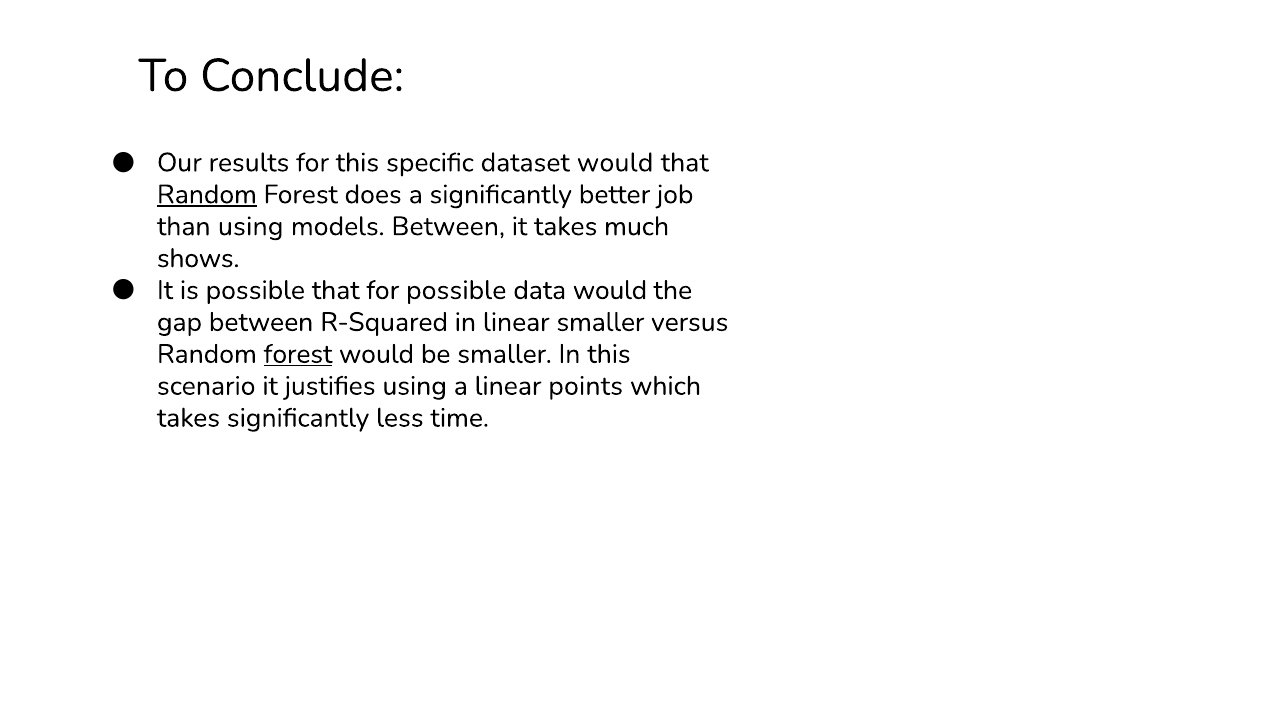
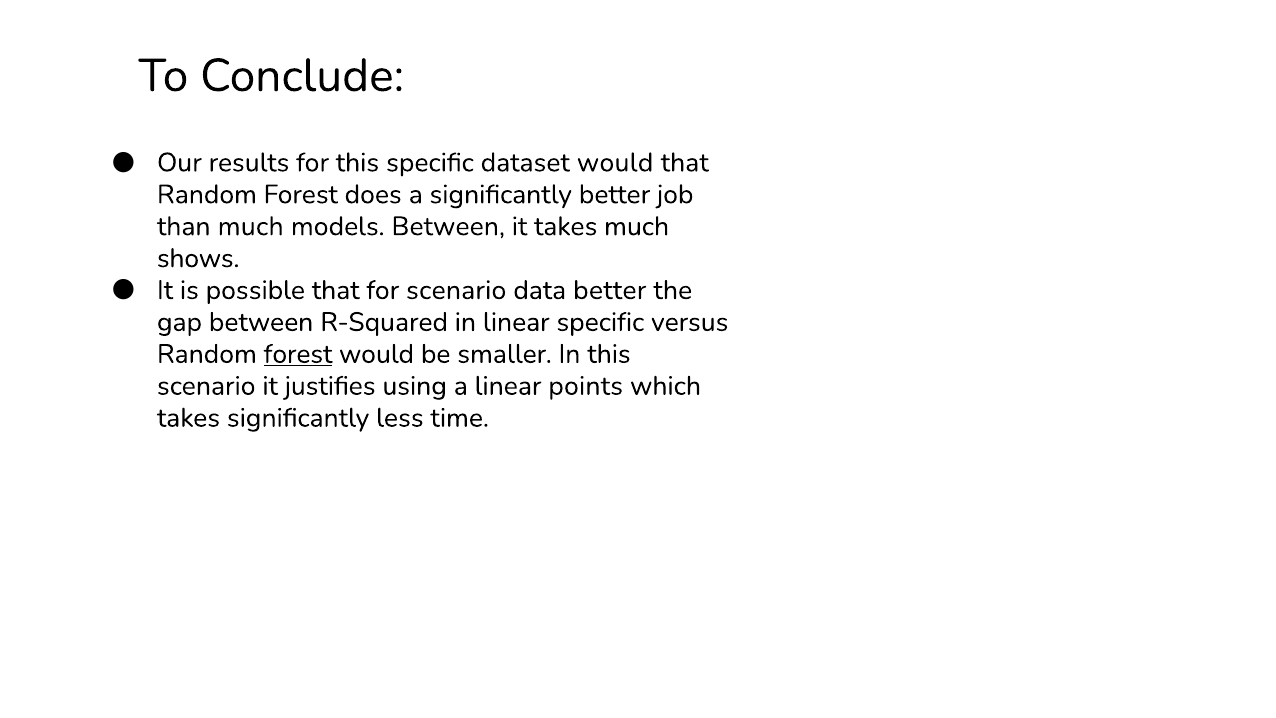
Random underline: present -> none (207, 194)
than using: using -> much (251, 226)
for possible: possible -> scenario (456, 290)
data would: would -> better (610, 290)
linear smaller: smaller -> specific (600, 322)
